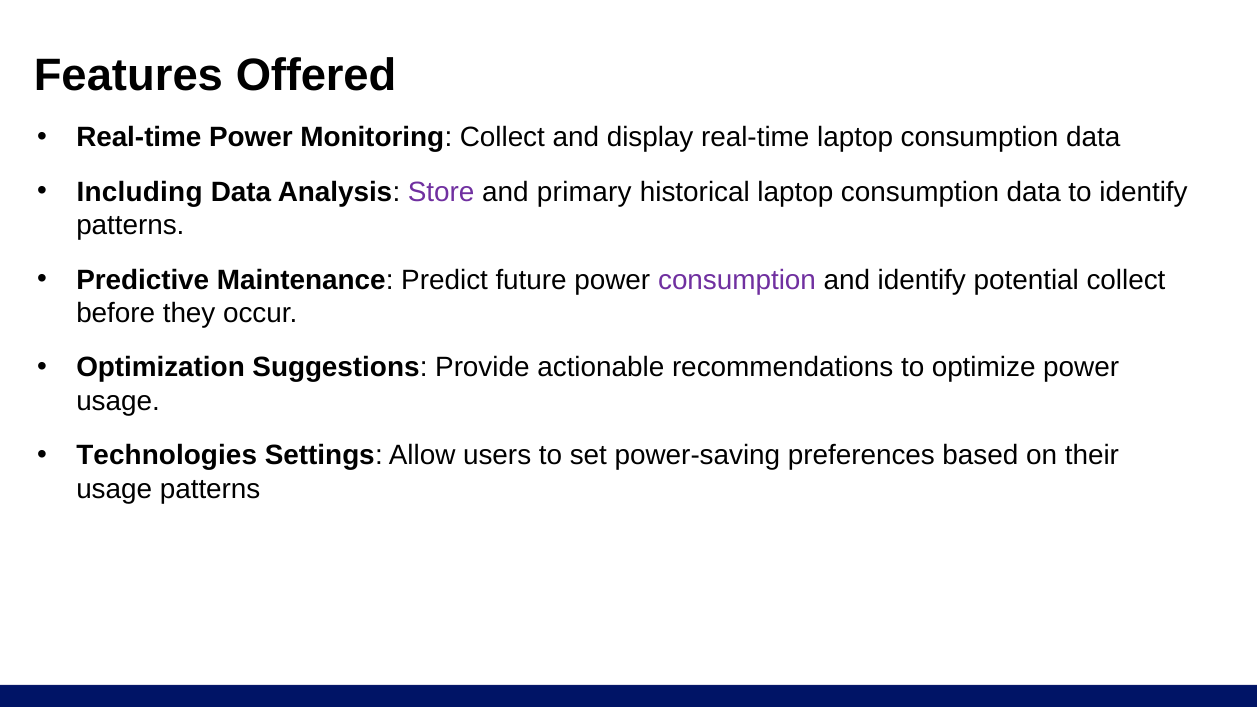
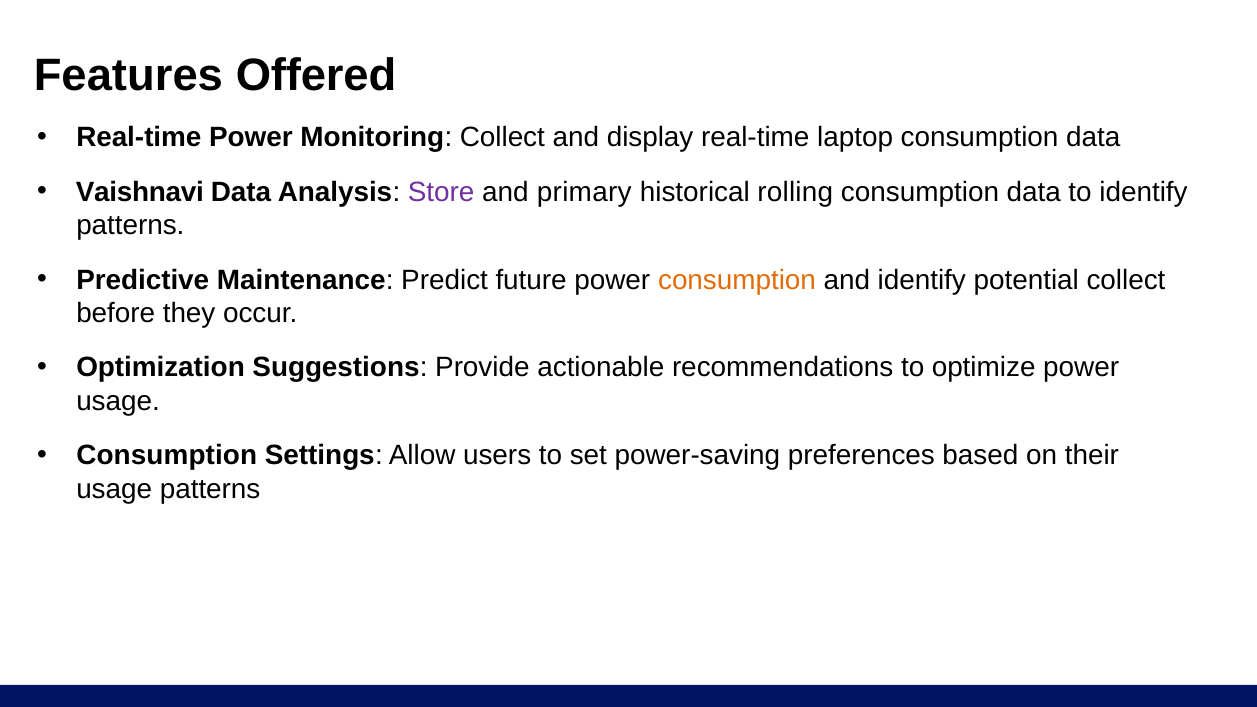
Including: Including -> Vaishnavi (140, 192)
historical laptop: laptop -> rolling (795, 192)
consumption colour: purple -> orange (737, 280)
Technologies: Technologies -> Consumption (167, 456)
